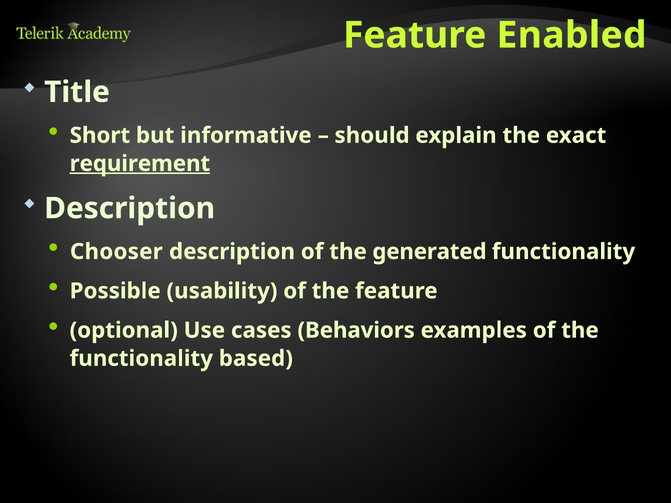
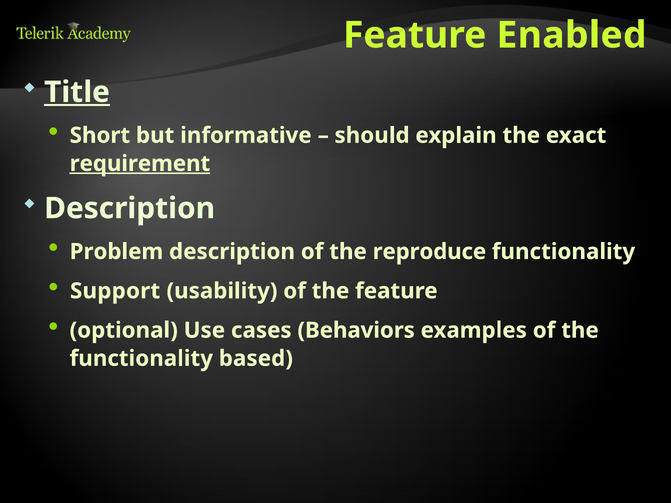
Title underline: none -> present (77, 92)
Chooser: Chooser -> Problem (116, 252)
generated: generated -> reproduce (429, 252)
Possible: Possible -> Support (115, 291)
